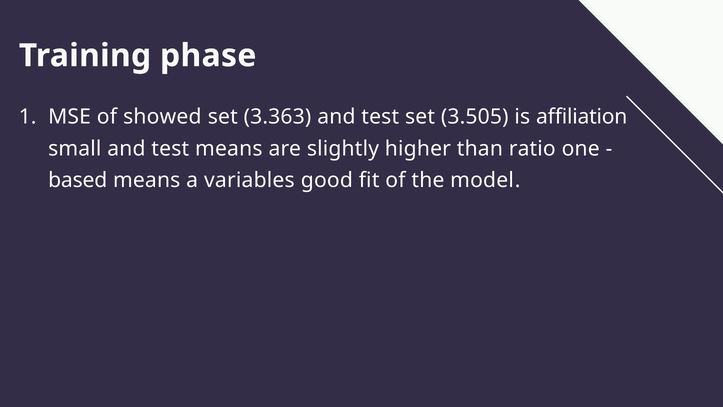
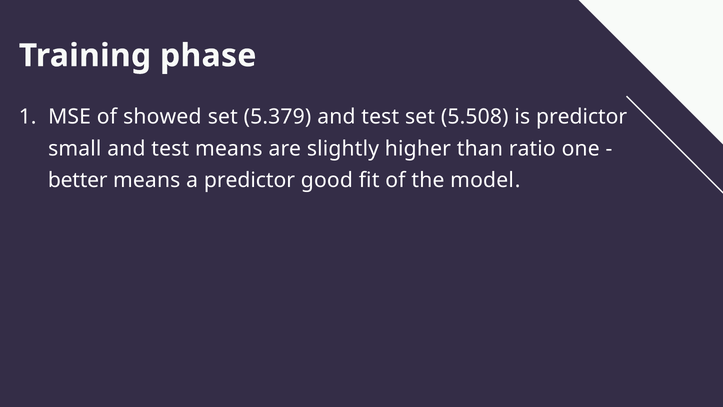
3.363: 3.363 -> 5.379 (277, 117)
3.505: 3.505 -> 5.508 (475, 117)
is affiliation: affiliation -> predictor (582, 117)
based: based -> better (78, 180)
a variables: variables -> predictor (249, 180)
